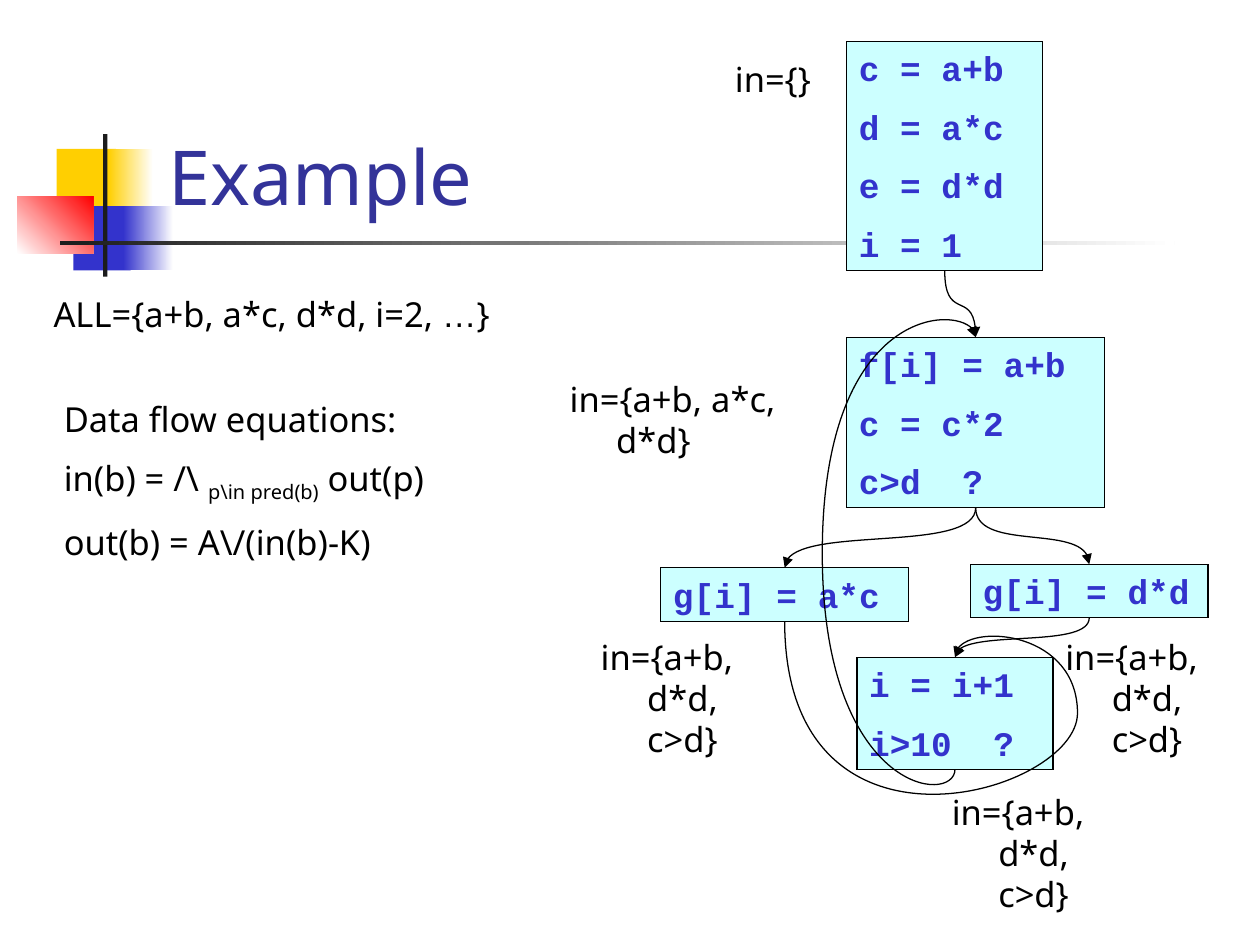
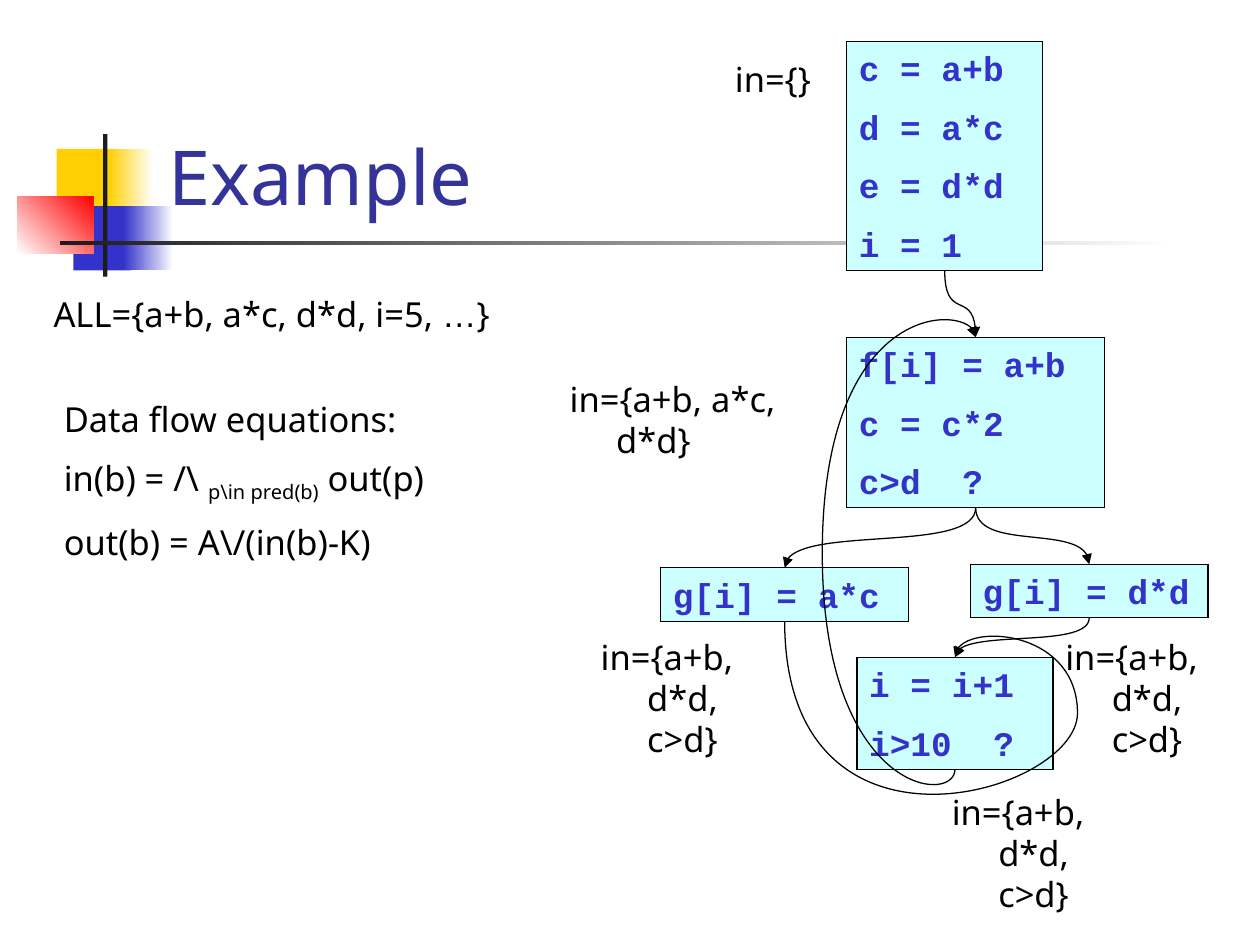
i=2: i=2 -> i=5 (404, 316)
